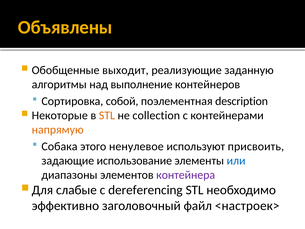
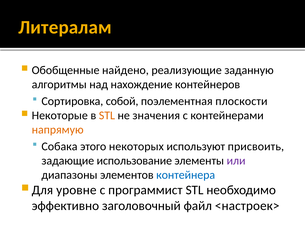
Объявлены: Объявлены -> Литералам (65, 27)
выходит: выходит -> найдено (125, 70)
выполнение: выполнение -> нахождение (142, 84)
description: description -> плоскости (241, 101)
collection: collection -> значения (156, 115)
ненулевое: ненулевое -> некоторых (136, 146)
или colour: blue -> purple (236, 160)
контейнера colour: purple -> blue (186, 175)
слабые: слабые -> уровне (76, 190)
dereferencing: dereferencing -> программист (145, 190)
